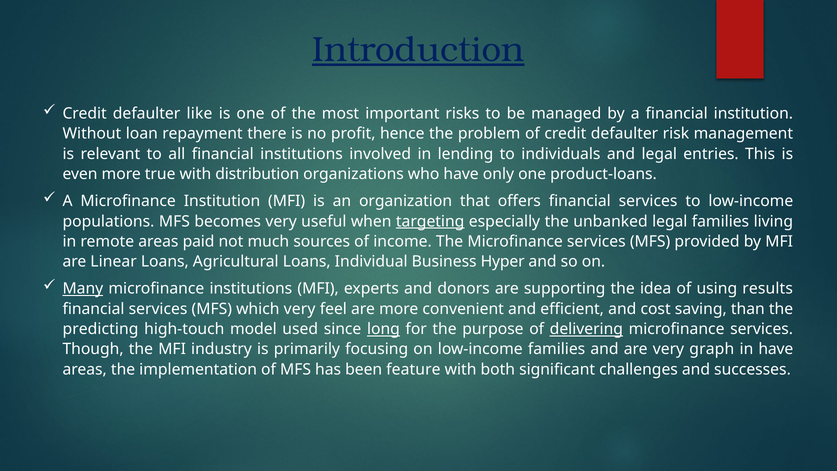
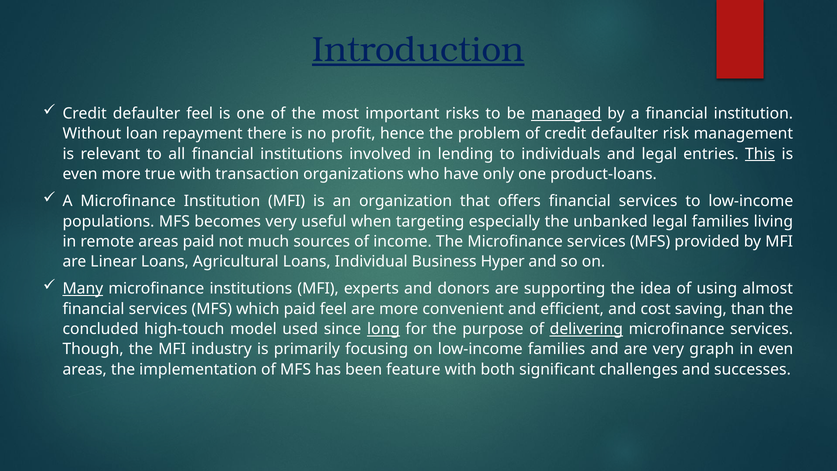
defaulter like: like -> feel (200, 114)
managed underline: none -> present (566, 114)
This underline: none -> present (760, 154)
distribution: distribution -> transaction (257, 174)
targeting underline: present -> none (430, 221)
results: results -> almost (768, 289)
which very: very -> paid (300, 309)
predicting: predicting -> concluded (101, 329)
in have: have -> even (776, 349)
